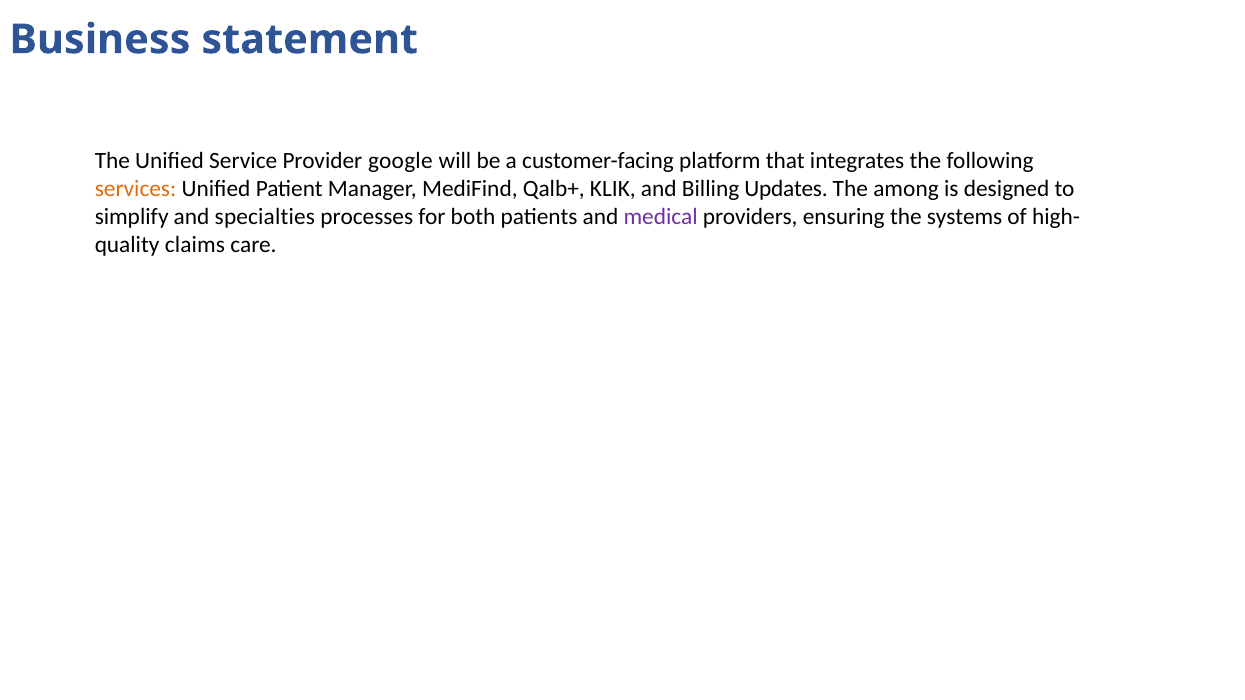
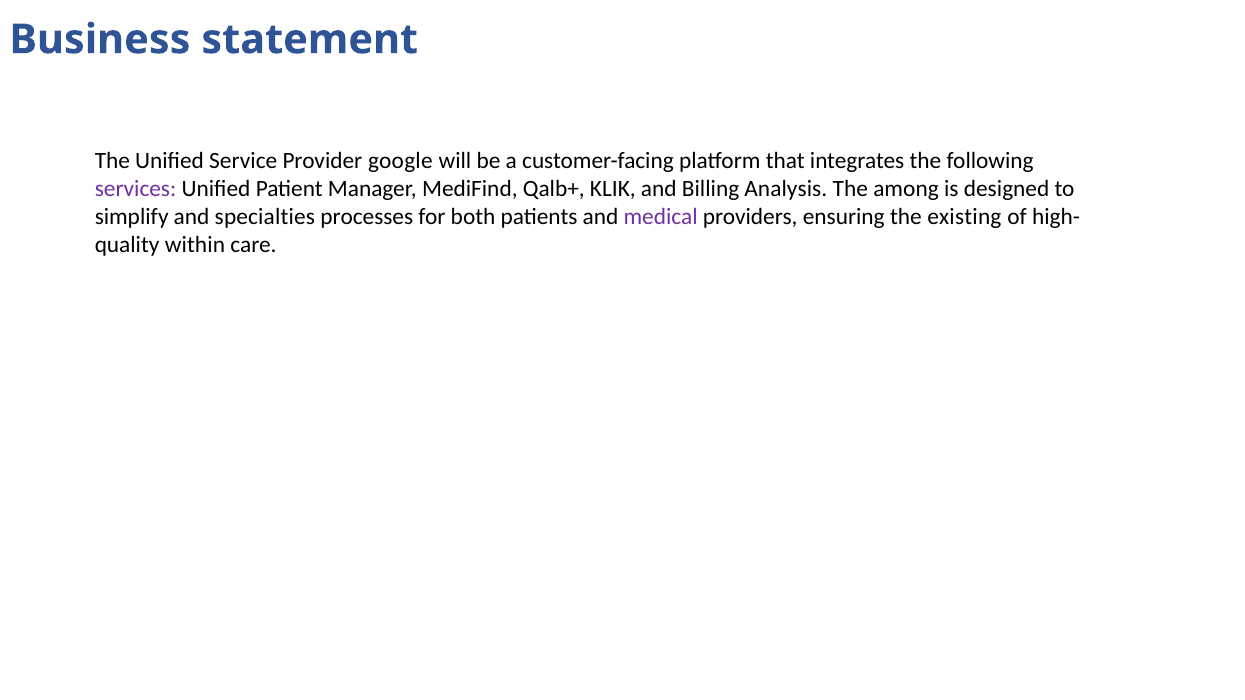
services colour: orange -> purple (136, 189)
Updates: Updates -> Analysis (786, 189)
systems: systems -> existing (964, 217)
claims: claims -> within (195, 245)
